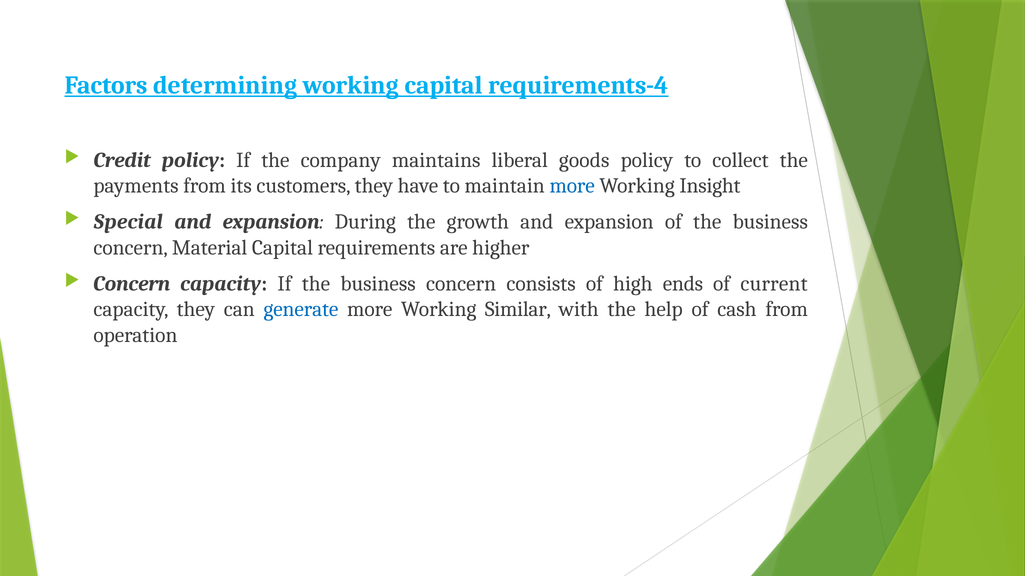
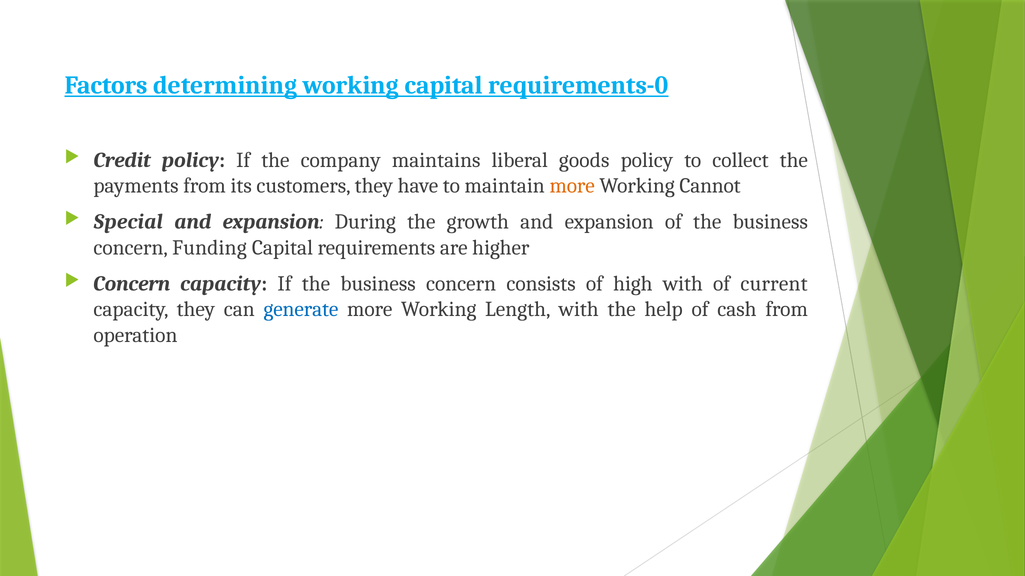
requirements-4: requirements-4 -> requirements-0 (578, 85)
more colour: blue -> orange (572, 186)
Insight: Insight -> Cannot (710, 186)
Material: Material -> Funding (209, 248)
high ends: ends -> with (683, 284)
Similar: Similar -> Length (518, 310)
